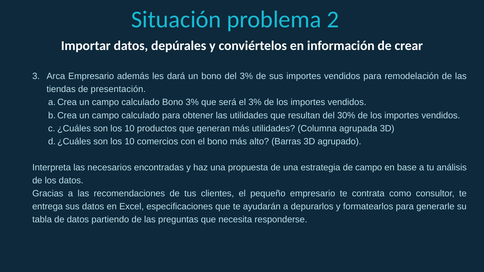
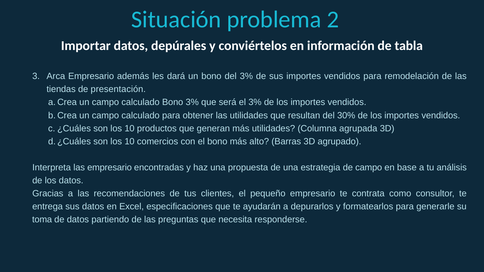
crear: crear -> tabla (409, 46)
las necesarios: necesarios -> empresario (110, 168)
tabla: tabla -> toma (42, 220)
